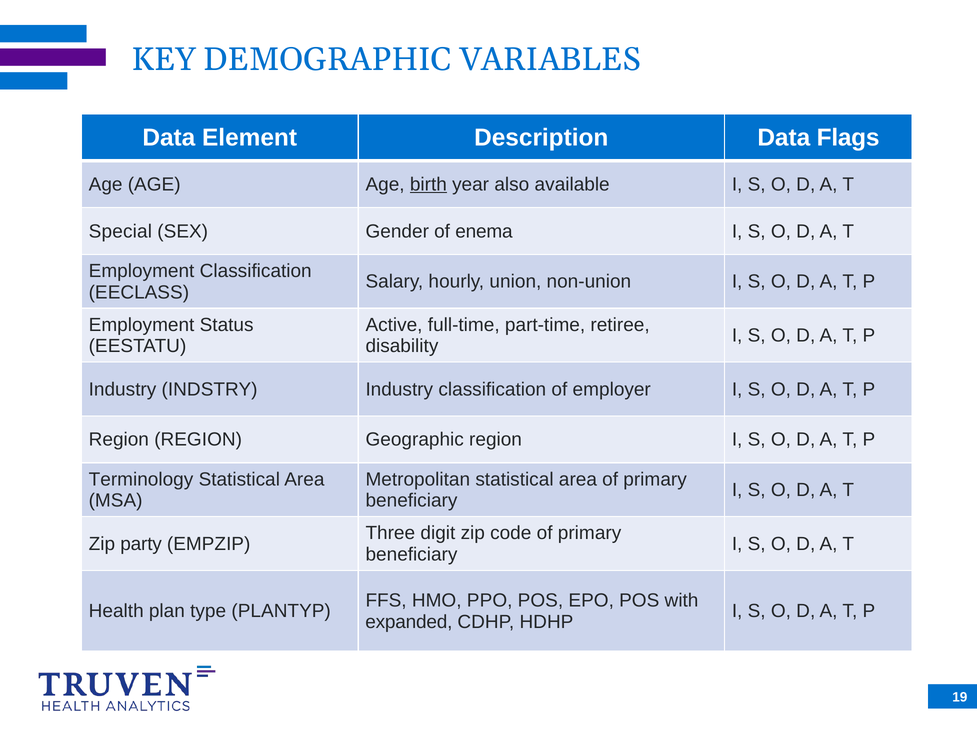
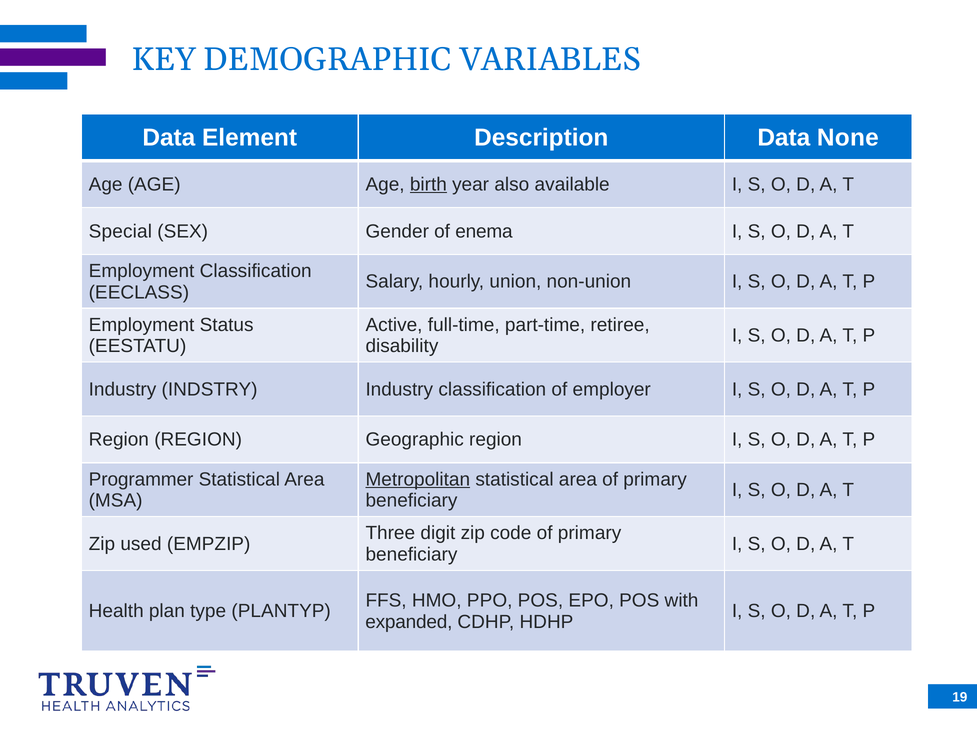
Flags: Flags -> None (848, 138)
Terminology: Terminology -> Programmer (141, 479)
Metropolitan underline: none -> present (418, 479)
party: party -> used (141, 544)
